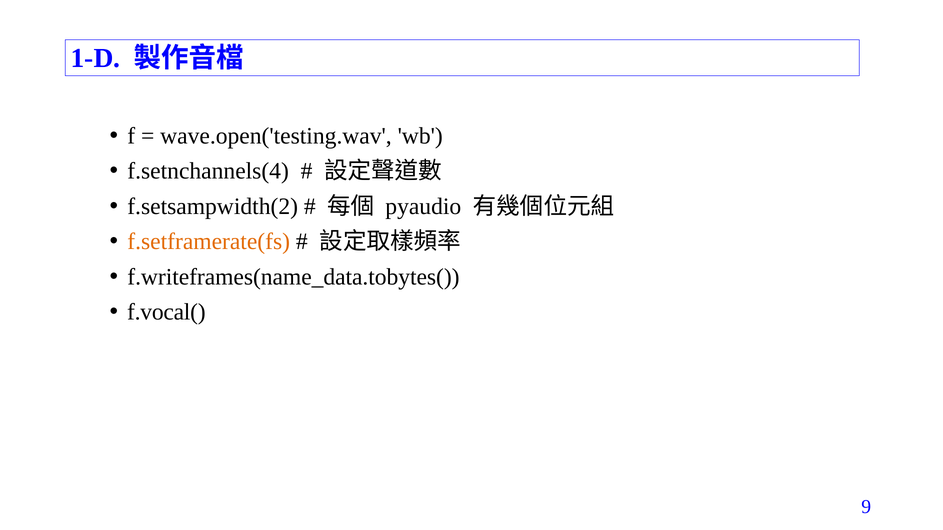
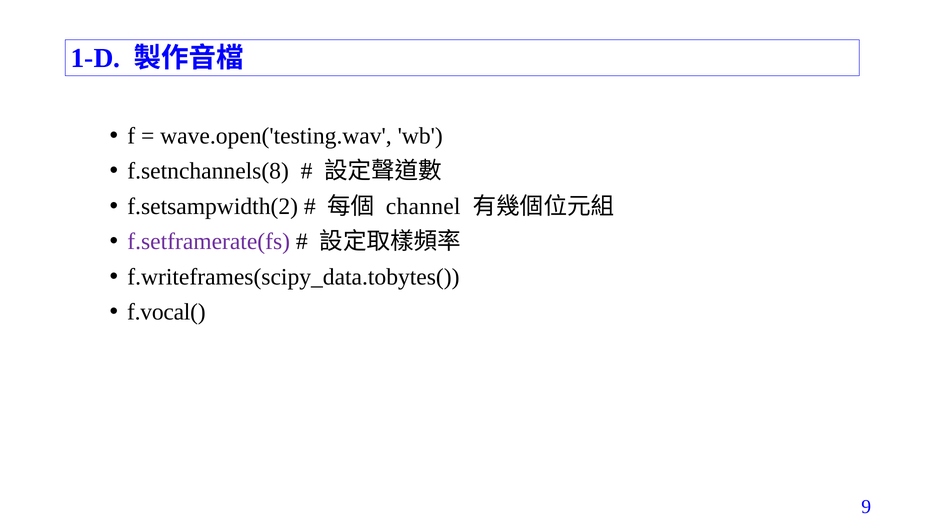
f.setnchannels(4: f.setnchannels(4 -> f.setnchannels(8 (208, 171)
pyaudio: pyaudio -> channel (423, 207)
f.setframerate(fs colour: orange -> purple (209, 242)
f.writeframes(name_data.tobytes(: f.writeframes(name_data.tobytes( -> f.writeframes(scipy_data.tobytes( (293, 277)
